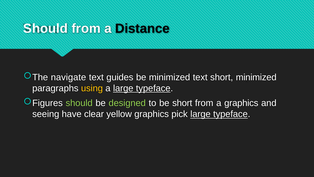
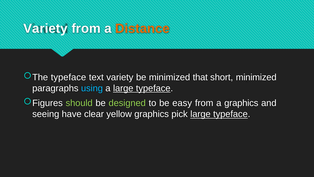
Should: Should -> Variety (46, 28)
Distance colour: black -> orange (142, 28)
navigate: navigate -> typeface (68, 77)
text guides: guides -> variety (120, 77)
minimized text: text -> that (200, 77)
using colour: yellow -> light blue (92, 88)
be short: short -> easy (182, 103)
